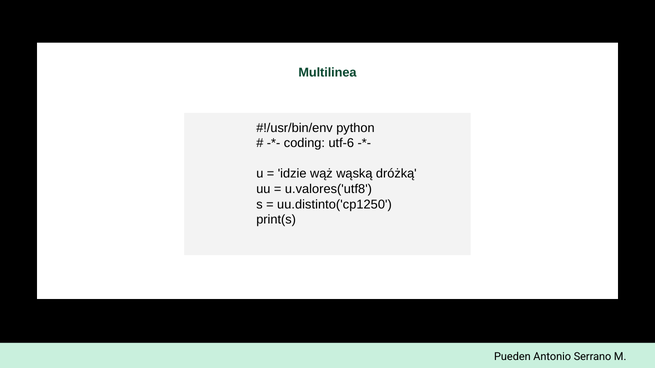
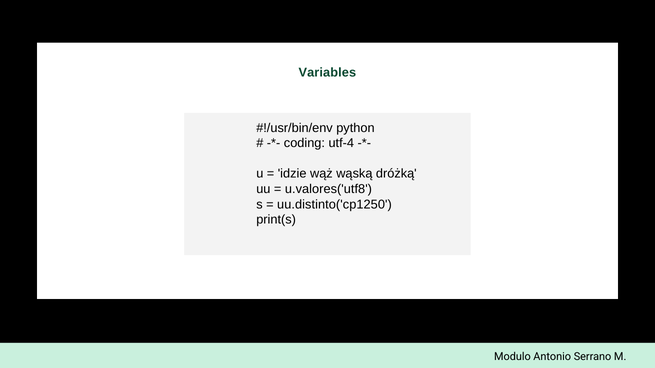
Multilinea: Multilinea -> Variables (327, 73)
utf-6: utf-6 -> utf-4 (341, 143)
Pueden: Pueden -> Modulo (512, 357)
